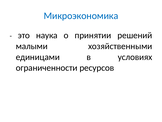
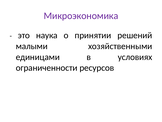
Микроэкономика colour: blue -> purple (81, 16)
